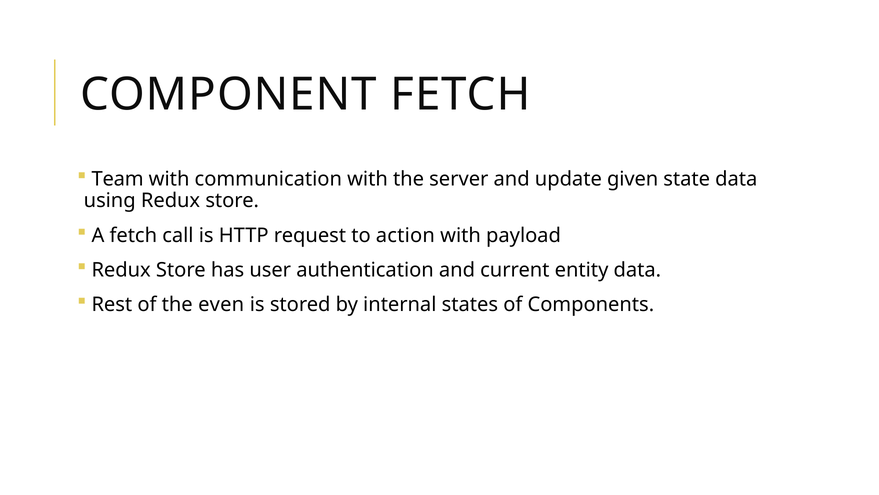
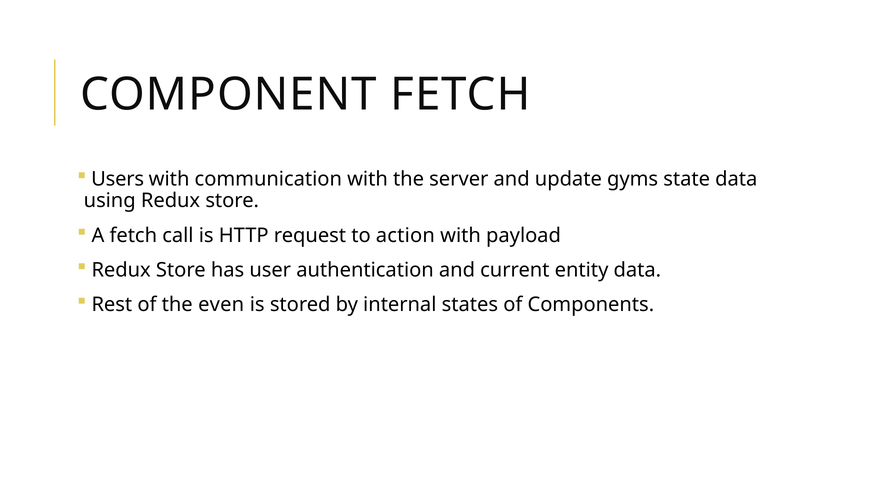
Team: Team -> Users (118, 179)
given: given -> gyms (633, 179)
